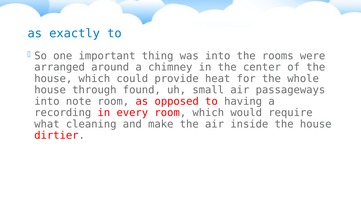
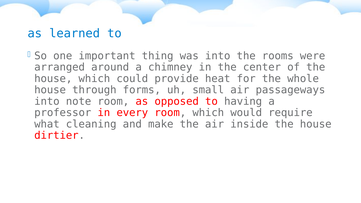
exactly: exactly -> learned (75, 33)
found: found -> forms (142, 90)
recording: recording -> professor (63, 113)
